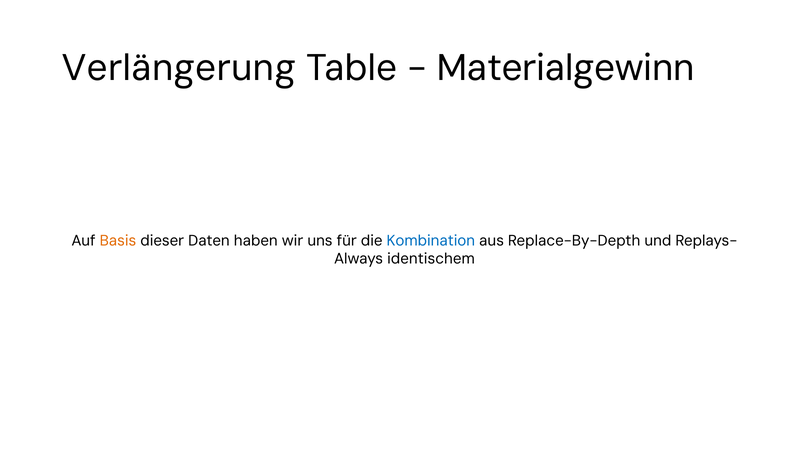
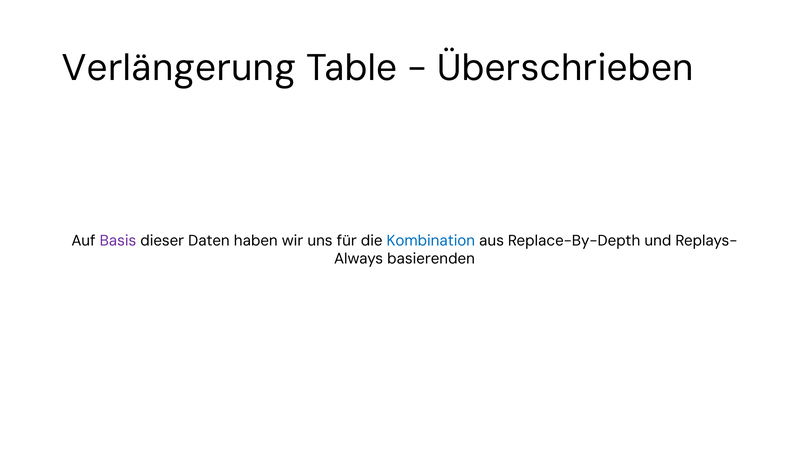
Materialgewinn: Materialgewinn -> Überschrieben (565, 68)
Basis colour: orange -> purple (118, 241)
identischem: identischem -> basierenden (431, 259)
